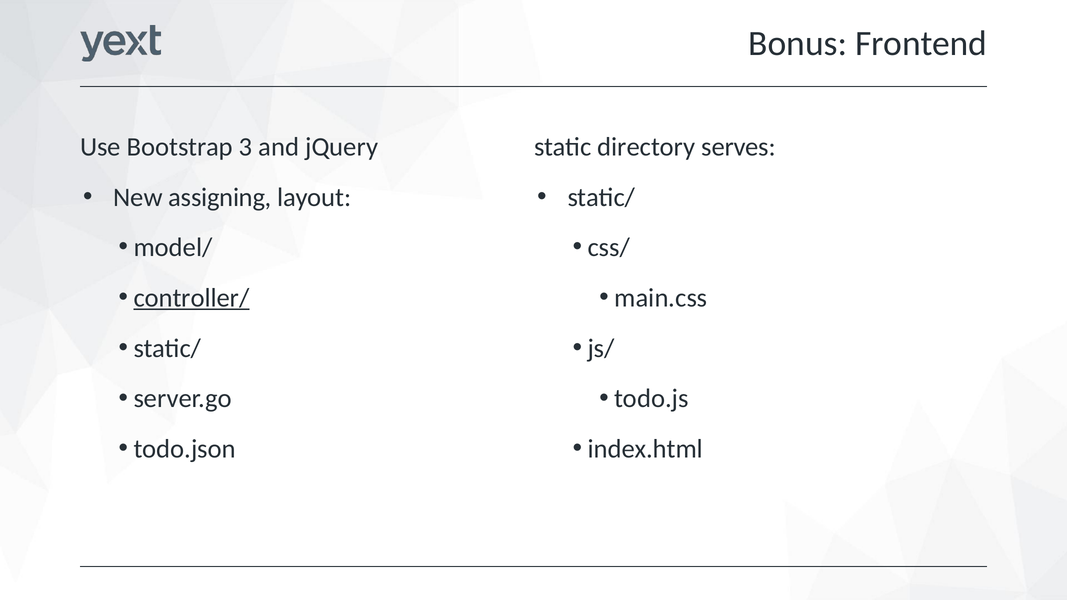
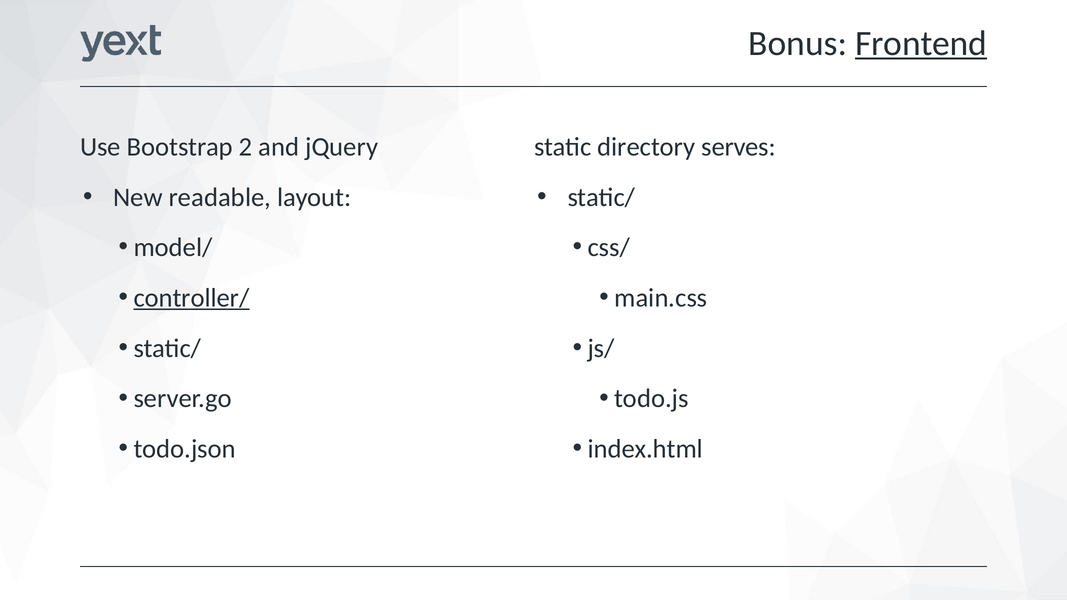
Frontend underline: none -> present (921, 43)
3: 3 -> 2 (246, 147)
assigning: assigning -> readable (220, 197)
